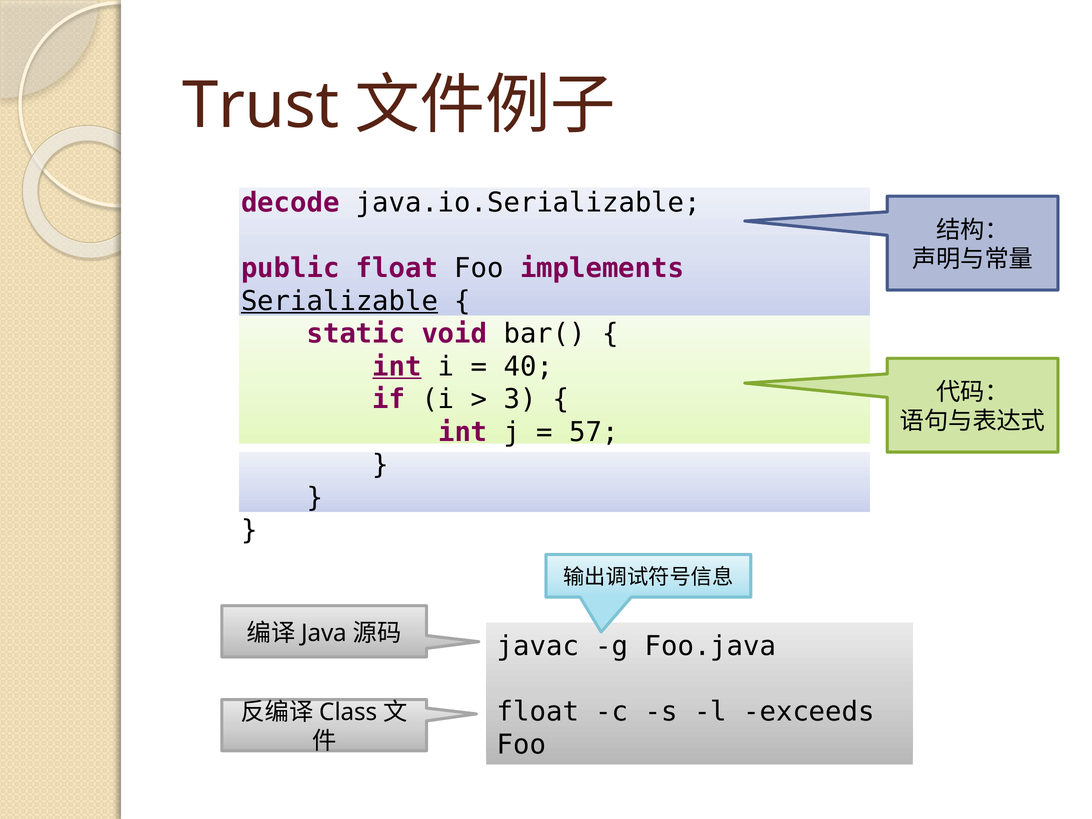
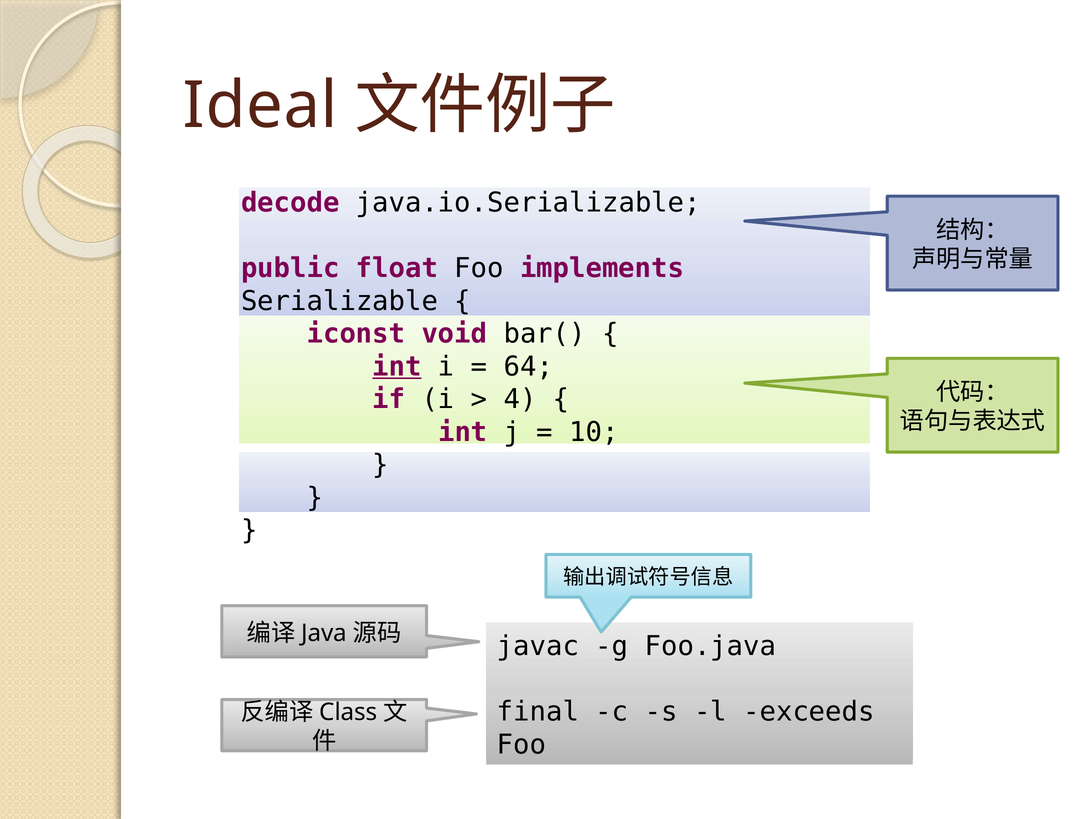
Trust: Trust -> Ideal (260, 106)
Serializable underline: present -> none (340, 301)
static: static -> iconst (356, 334)
40: 40 -> 64 (528, 367)
3: 3 -> 4 (520, 399)
57: 57 -> 10 (594, 432)
float: float -> final (538, 712)
